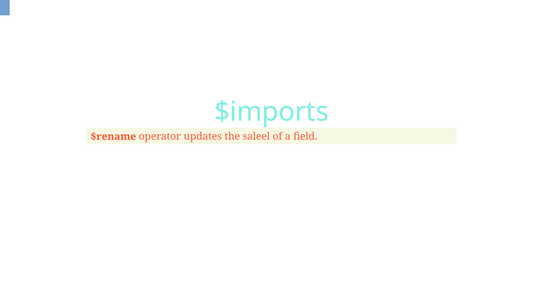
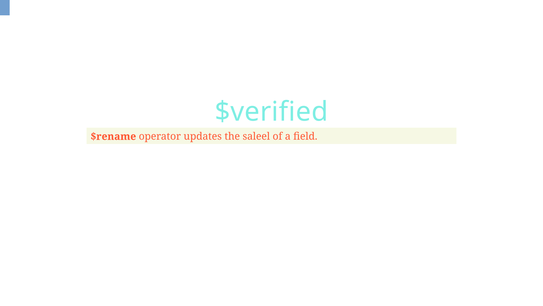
$imports: $imports -> $verified (271, 112)
